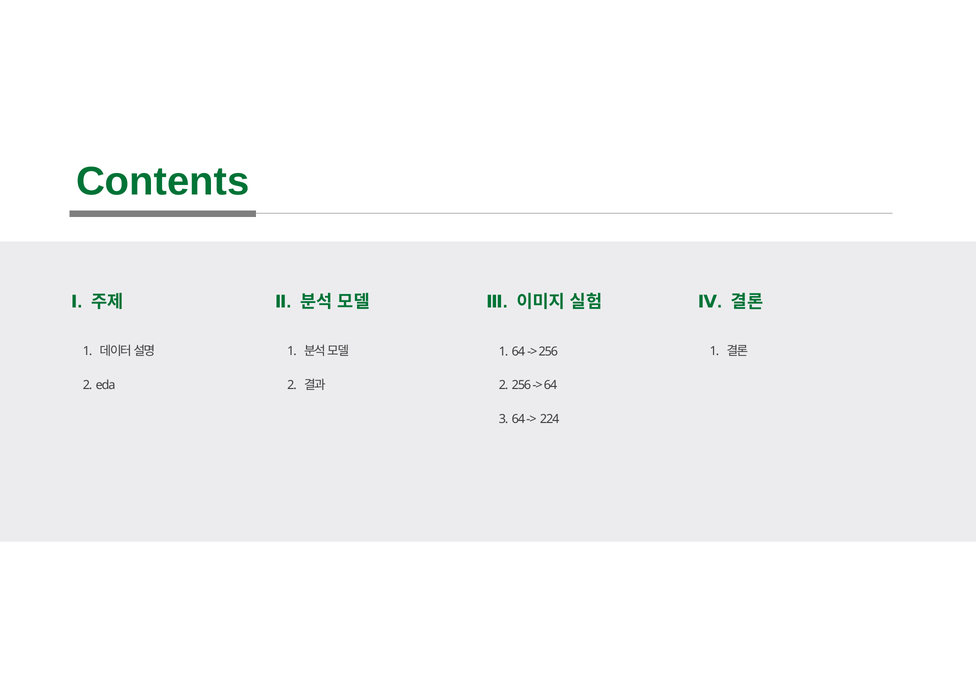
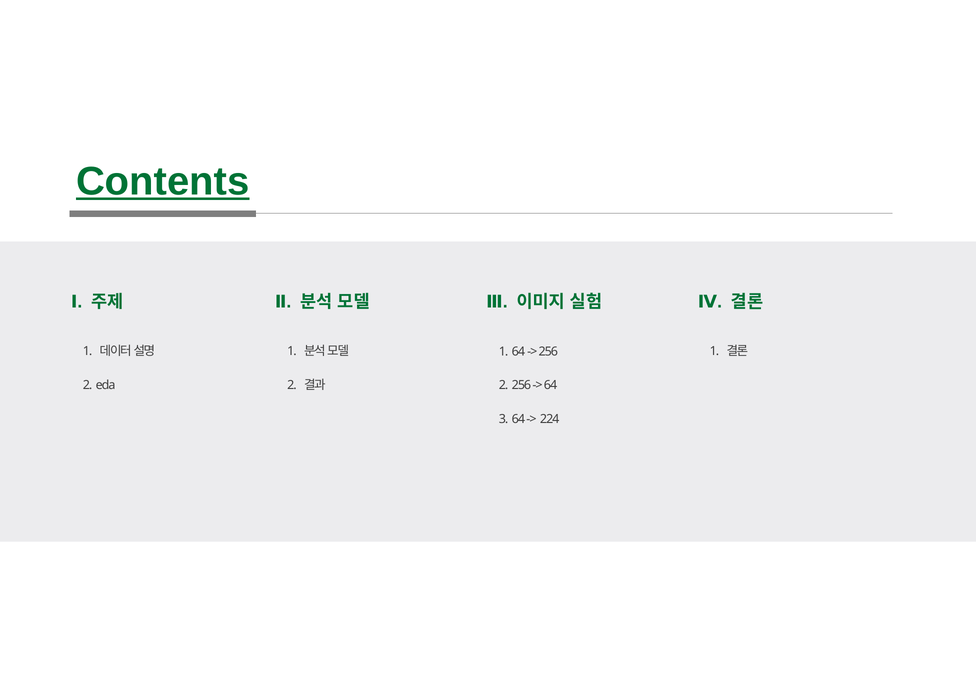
Contents underline: none -> present (163, 182)
